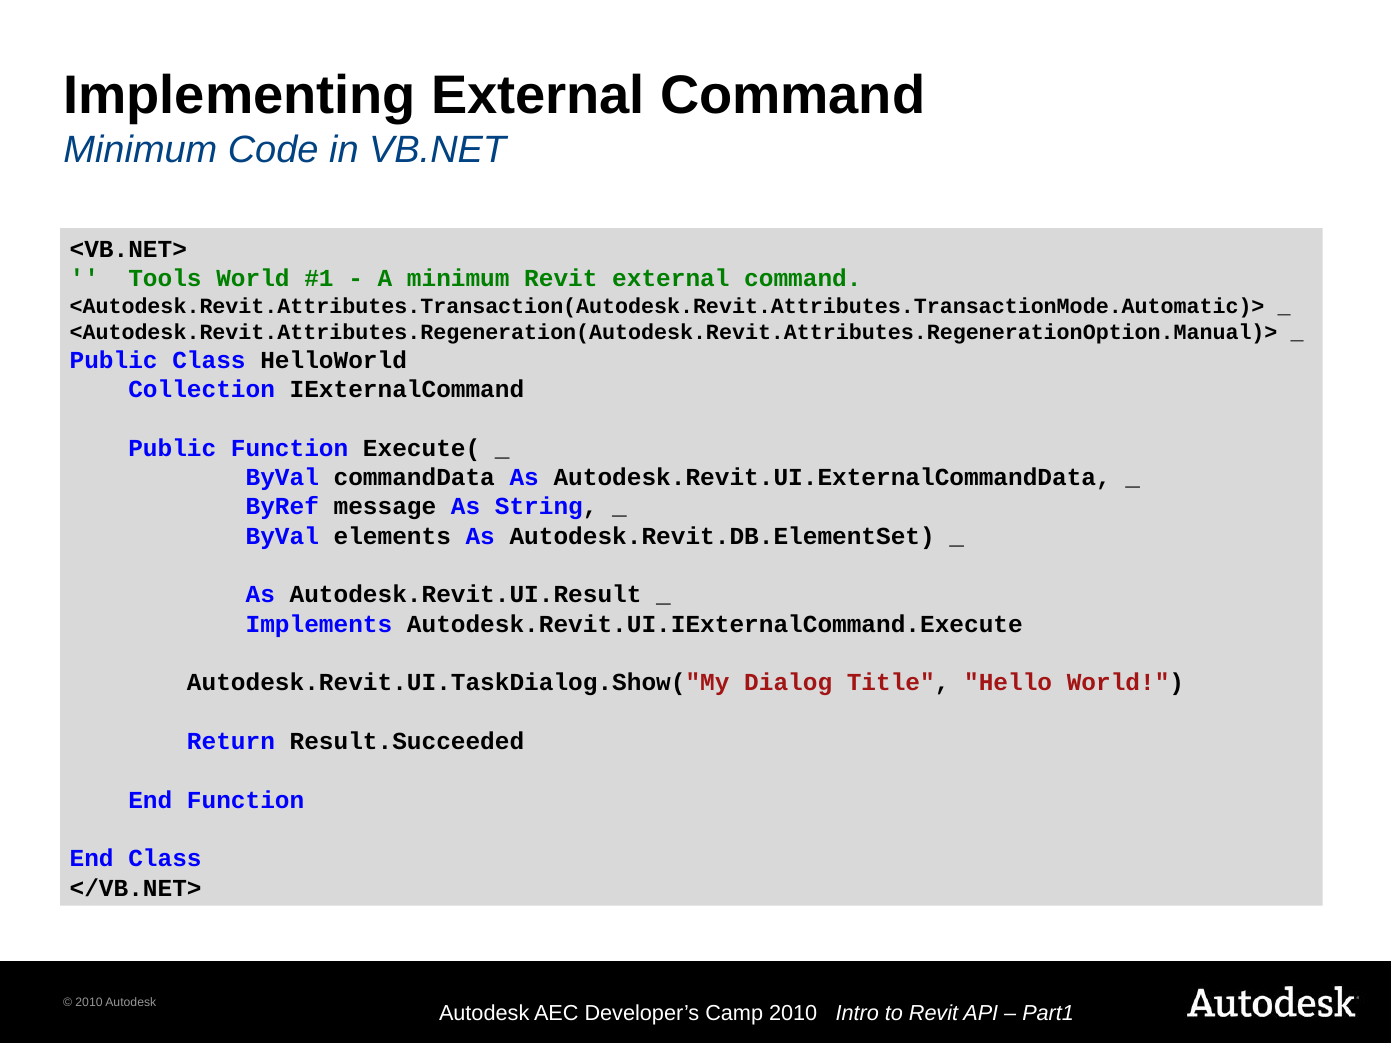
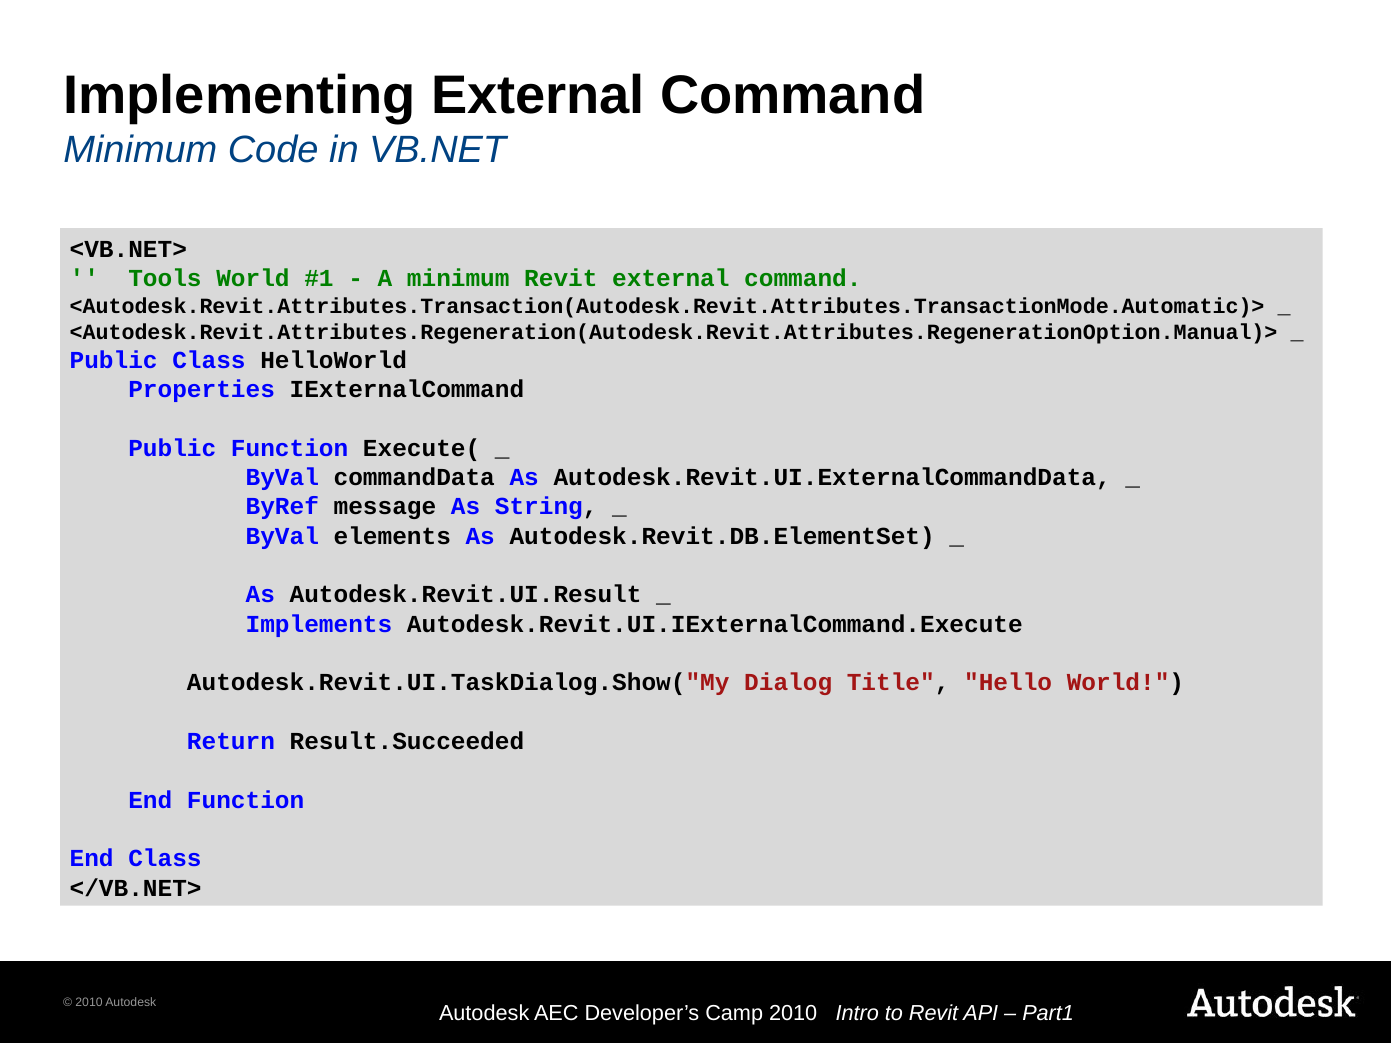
Collection: Collection -> Properties (202, 390)
